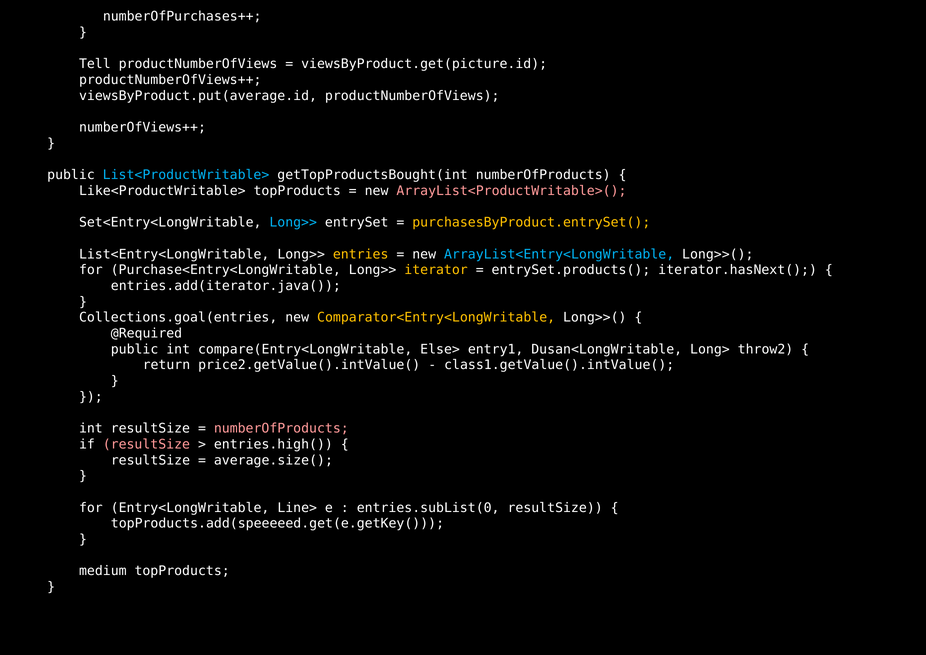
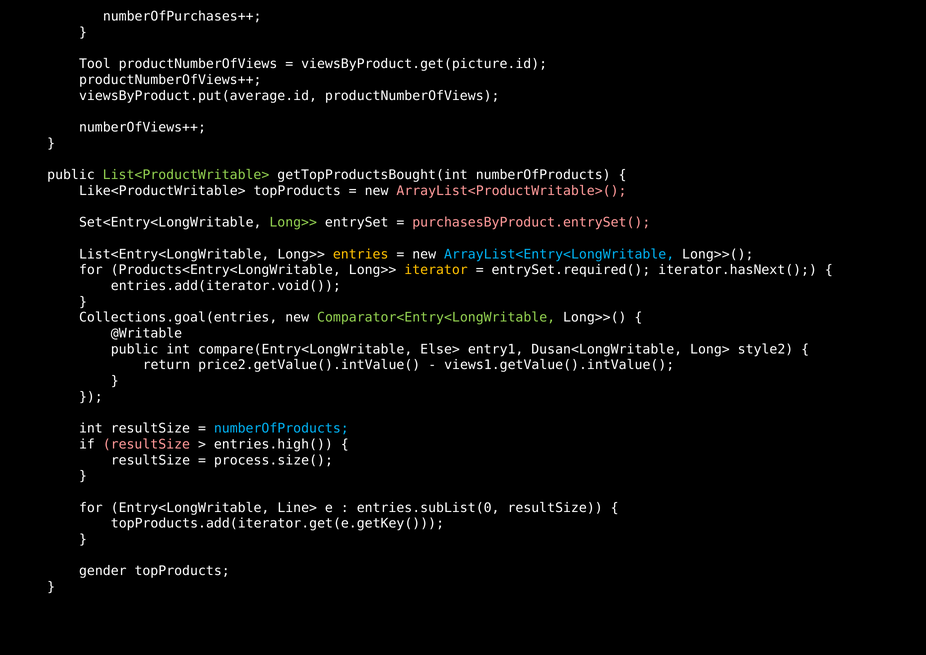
Tell: Tell -> Tool (95, 64)
List<ProductWritable> colour: light blue -> light green (186, 175)
Long>> colour: light blue -> light green (293, 222)
purchasesByProduct.entrySet( colour: yellow -> pink (531, 222)
Purchase<Entry<LongWritable: Purchase<Entry<LongWritable -> Products<Entry<LongWritable (226, 270)
entrySet.products(: entrySet.products( -> entrySet.required( (571, 270)
entries.add(iterator.java(: entries.add(iterator.java( -> entries.add(iterator.void( (226, 286)
Comparator<Entry<LongWritable colour: yellow -> light green (436, 317)
@Required: @Required -> @Writable (147, 333)
throw2: throw2 -> style2 (766, 349)
class1.getValue().intValue(: class1.getValue().intValue( -> views1.getValue().intValue( (559, 365)
numberOfProducts colour: pink -> light blue (281, 428)
average.size(: average.size( -> process.size( (273, 460)
topProducts.add(speeeeed.get(e.getKey(: topProducts.add(speeeeed.get(e.getKey( -> topProducts.add(iterator.get(e.getKey( (277, 523)
medium: medium -> gender (103, 571)
